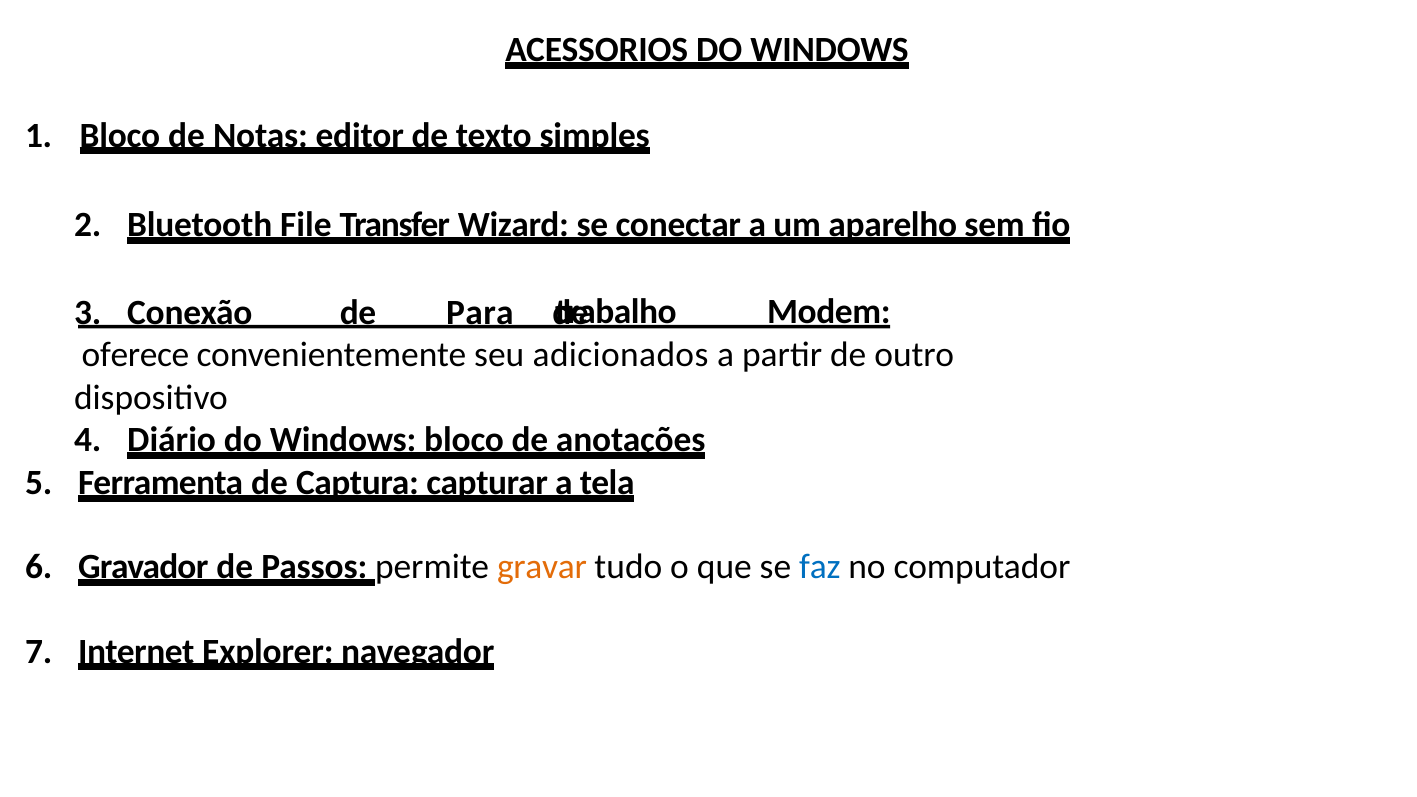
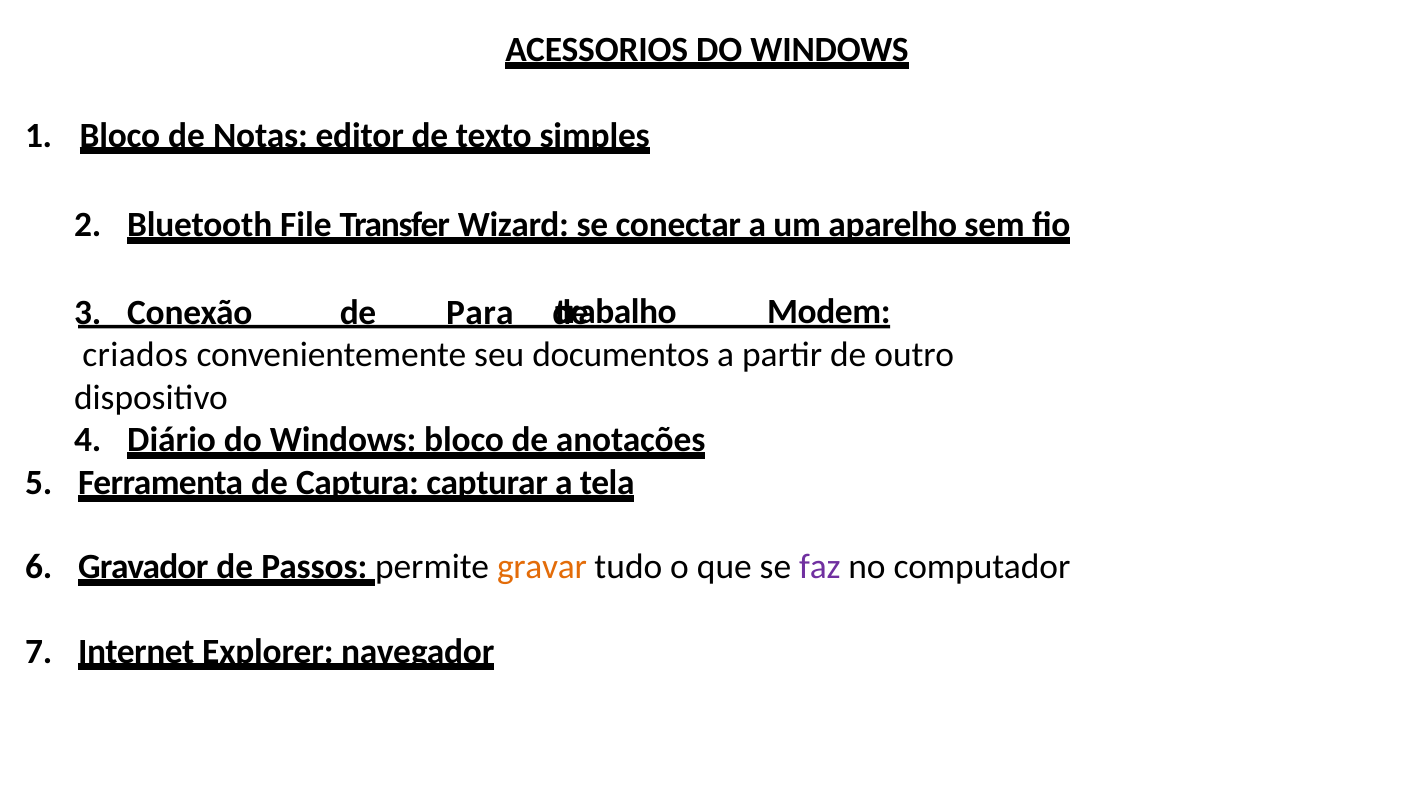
oferece: oferece -> criados (135, 355)
adicionados: adicionados -> documentos (621, 355)
faz colour: blue -> purple (820, 567)
